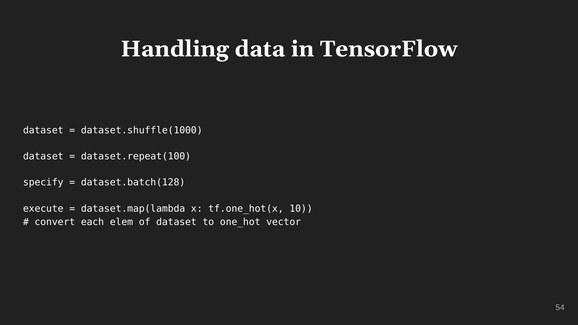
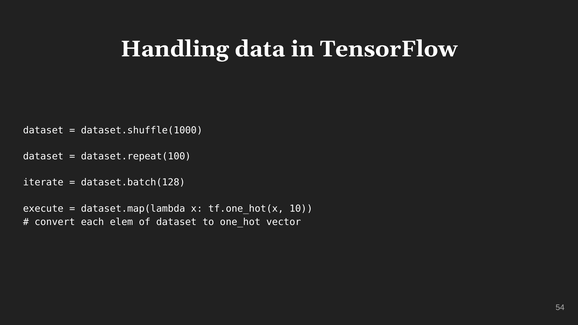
specify: specify -> iterate (43, 183)
